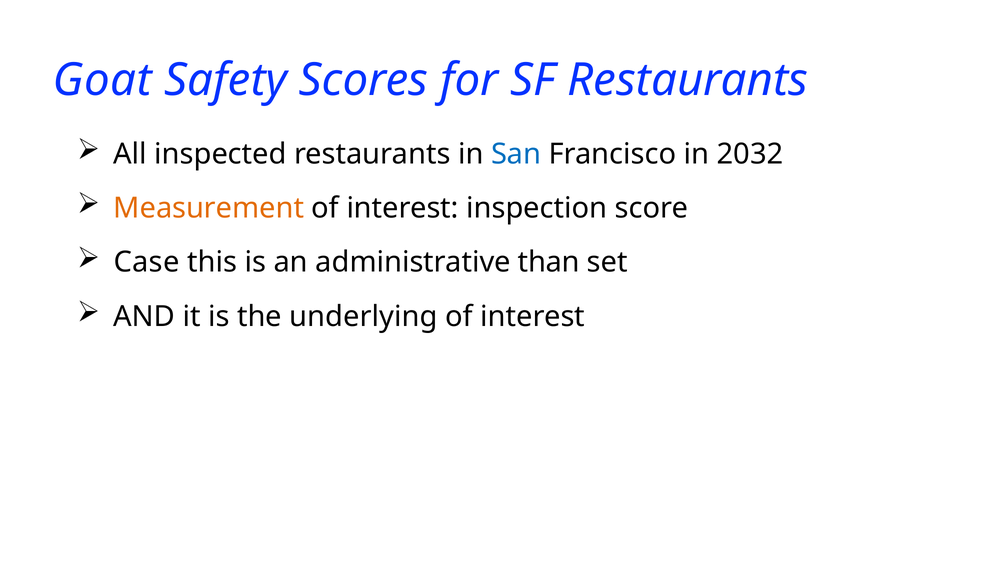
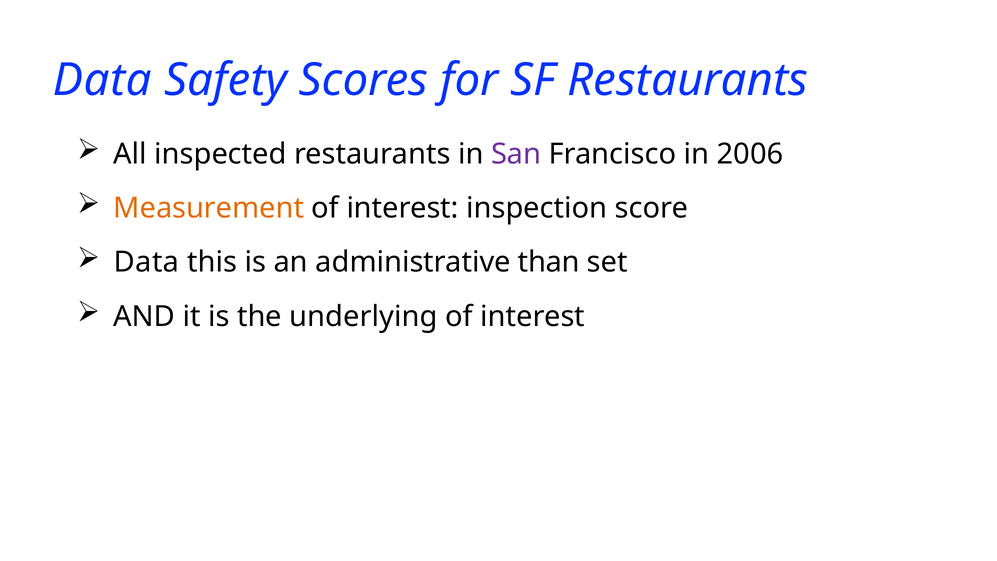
Goat: Goat -> Data (102, 80)
San colour: blue -> purple (516, 154)
2032: 2032 -> 2006 (750, 154)
Case: Case -> Data (146, 262)
